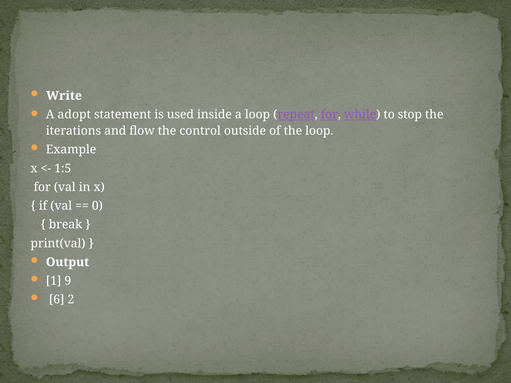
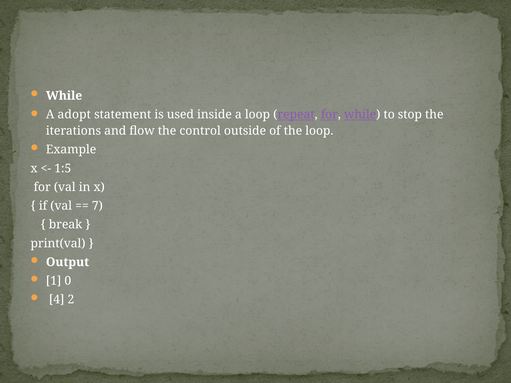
Write: Write -> While (64, 96)
0: 0 -> 7 (97, 206)
9: 9 -> 0 (68, 281)
6: 6 -> 4 (57, 300)
